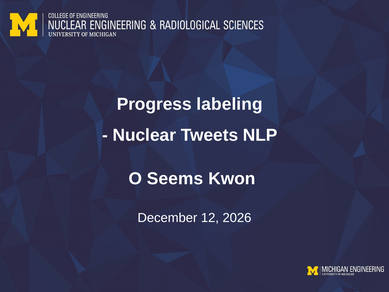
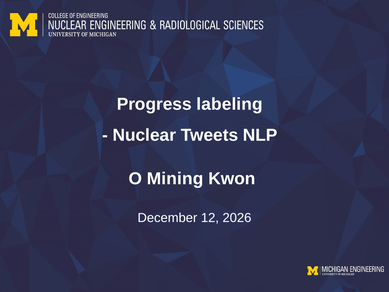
Seems: Seems -> Mining (175, 178)
